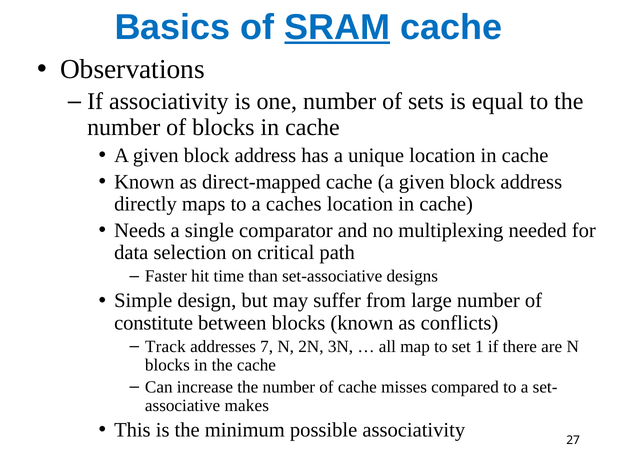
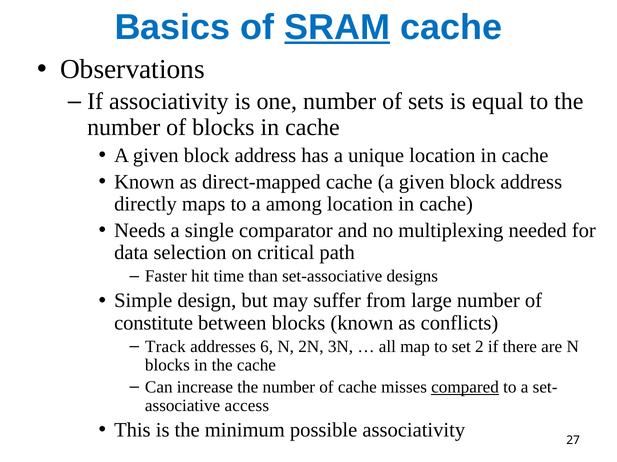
caches: caches -> among (294, 204)
7: 7 -> 6 (267, 347)
1: 1 -> 2 (479, 347)
compared underline: none -> present (465, 388)
makes: makes -> access (247, 406)
